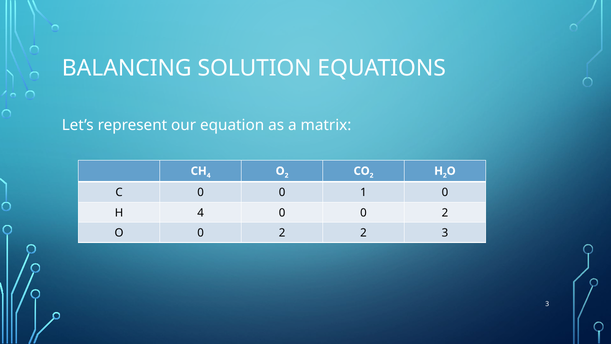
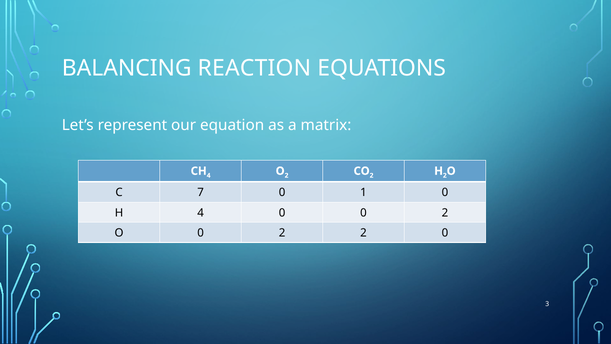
SOLUTION: SOLUTION -> REACTION (254, 68)
C 0: 0 -> 7 (201, 192)
2 3: 3 -> 0 (445, 233)
